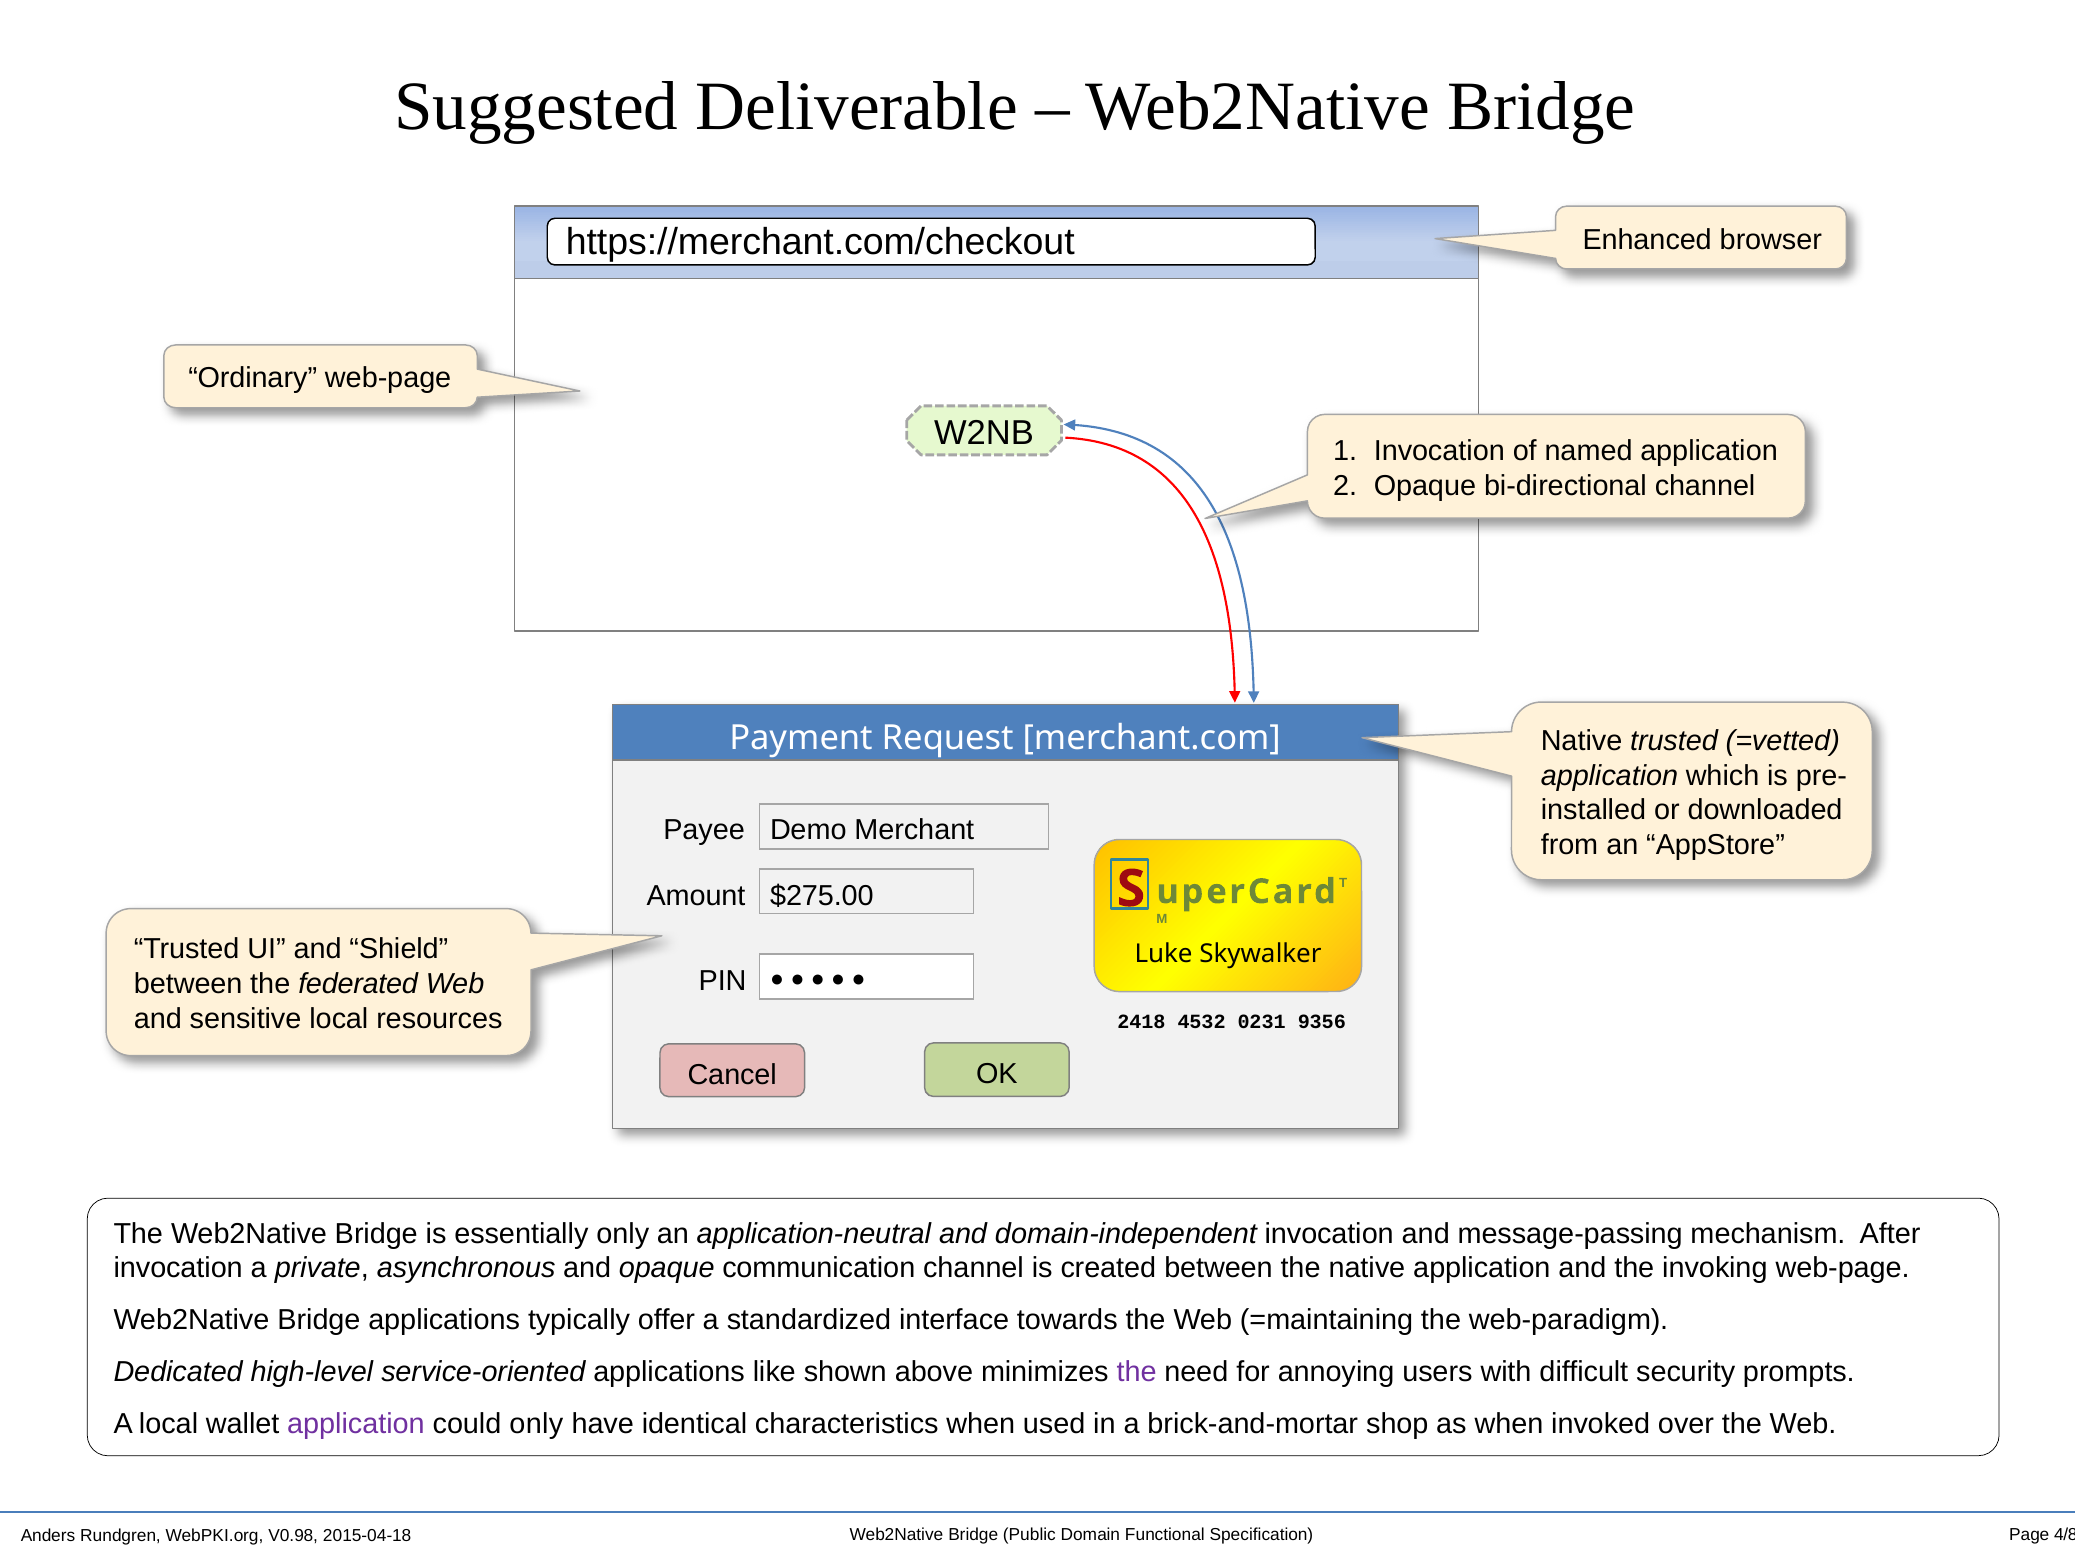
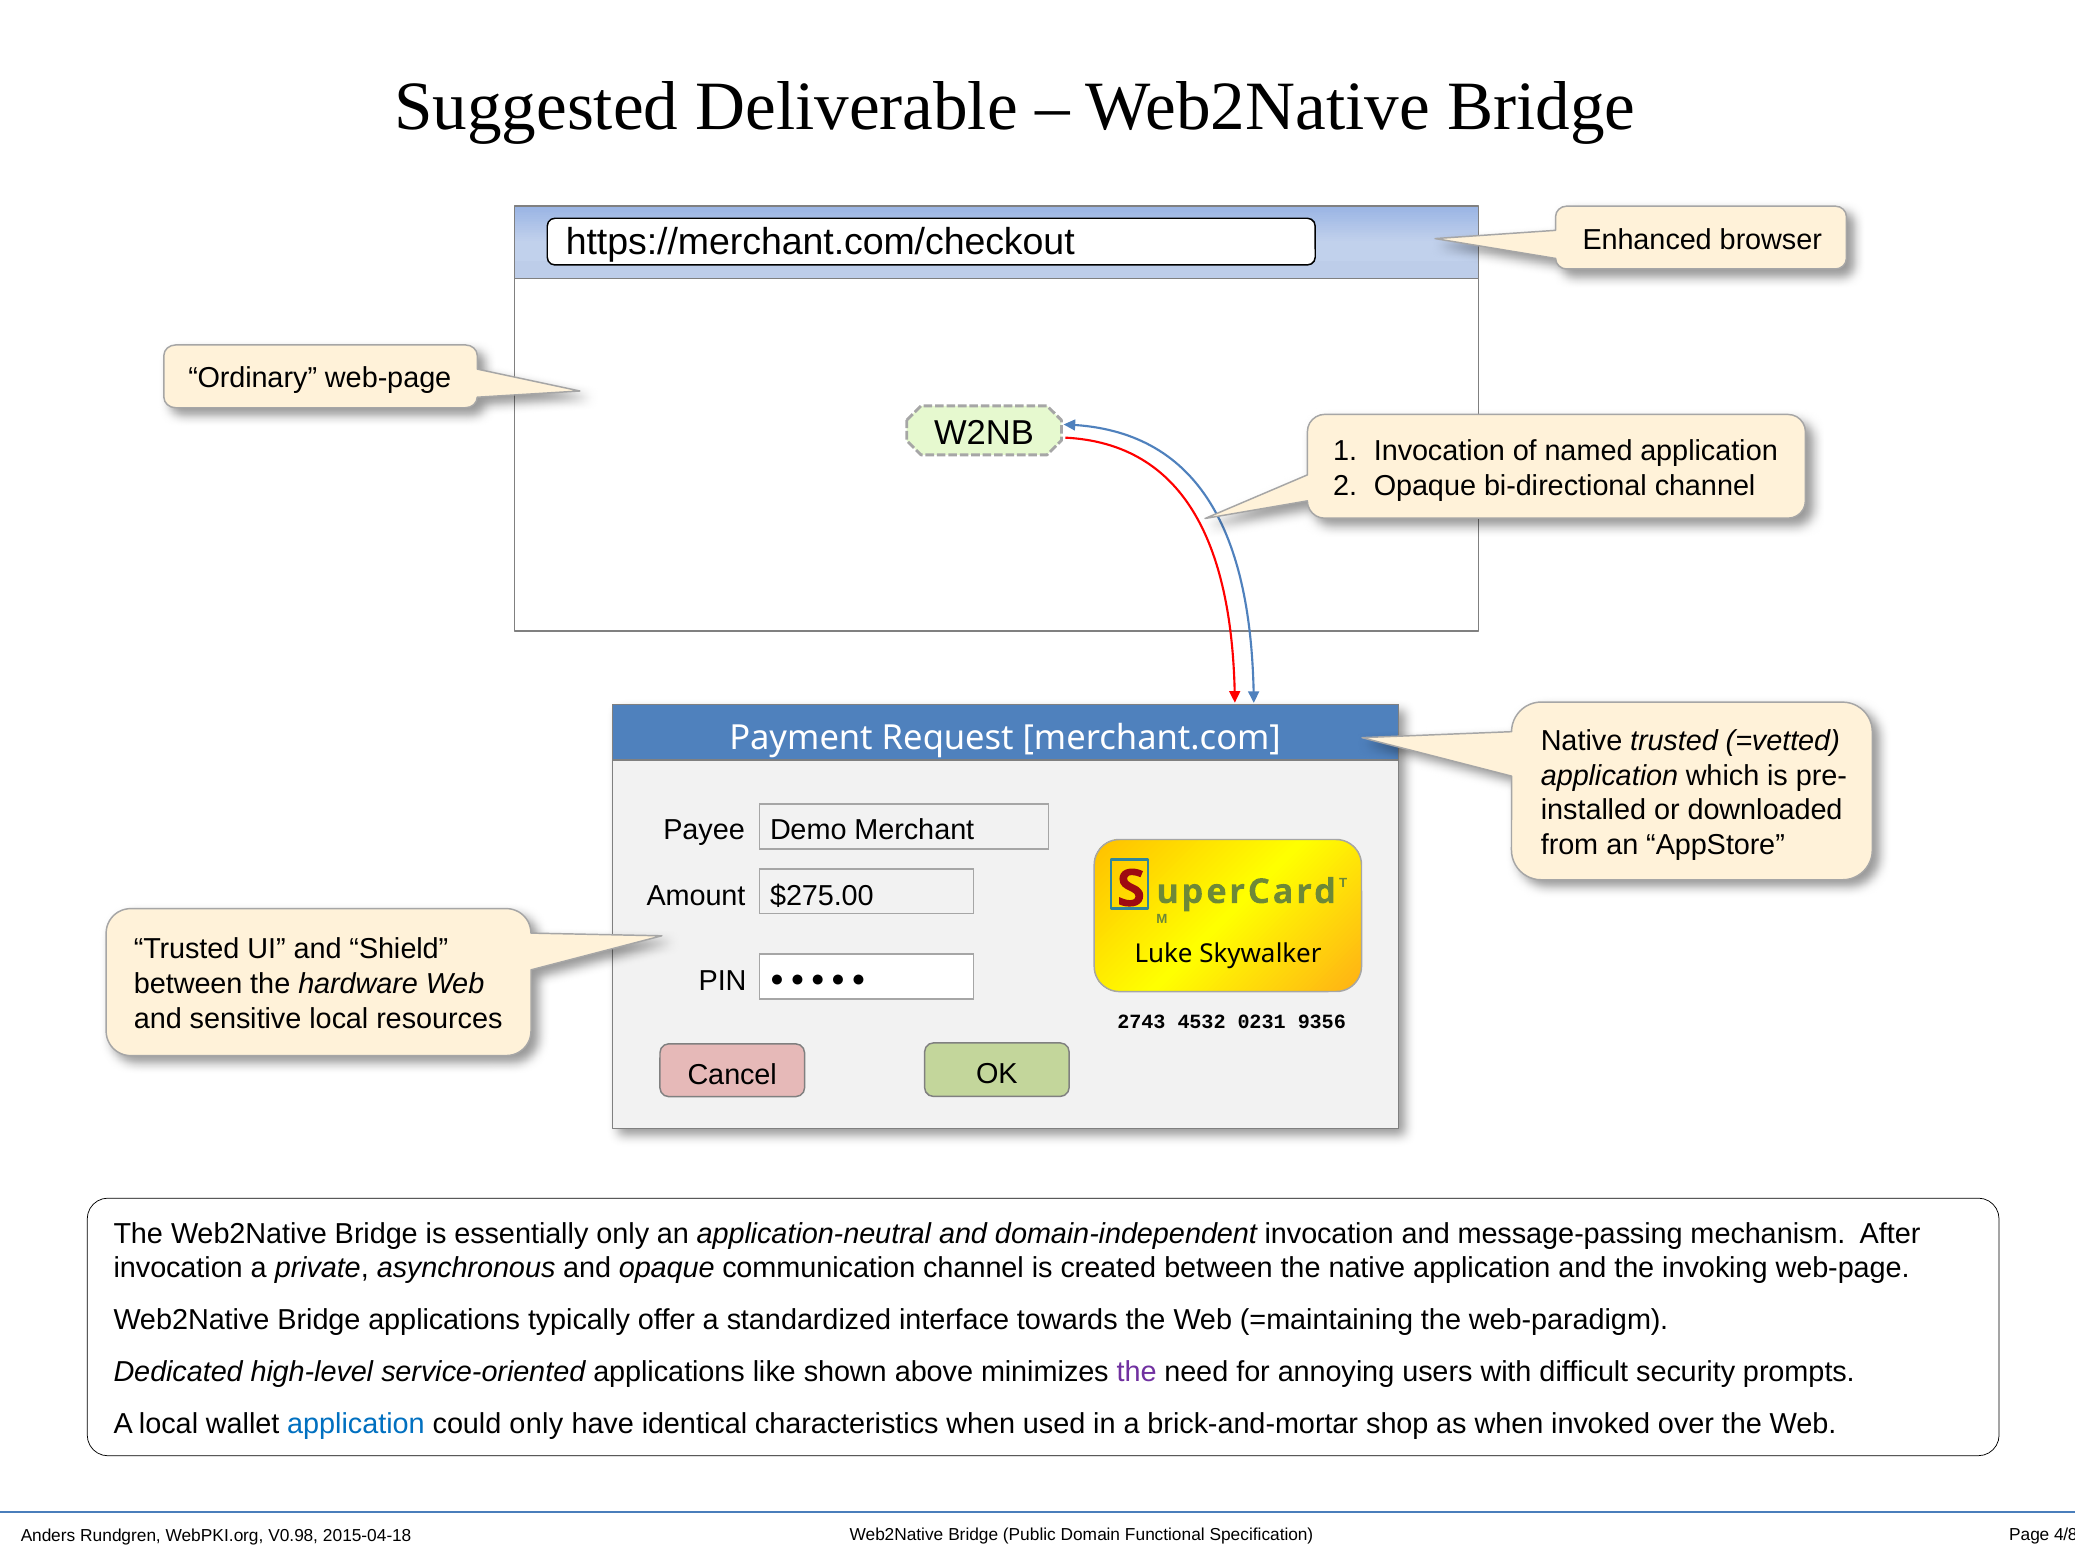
federated: federated -> hardware (358, 984)
2418: 2418 -> 2743 (1141, 1022)
application colour: purple -> blue (356, 1424)
